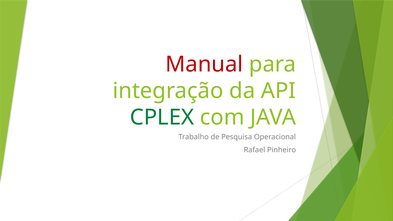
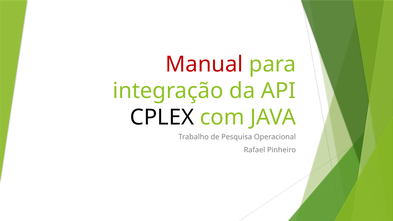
CPLEX colour: green -> black (162, 117)
